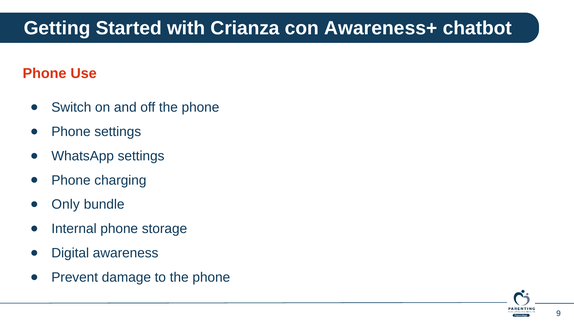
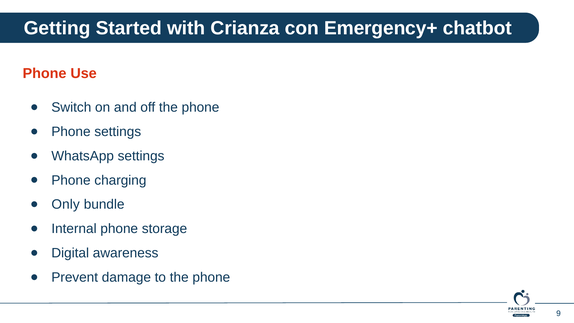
Awareness+: Awareness+ -> Emergency+ (381, 28)
